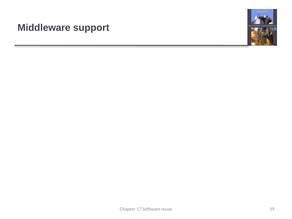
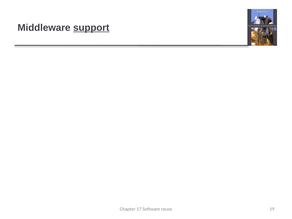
support underline: none -> present (91, 28)
